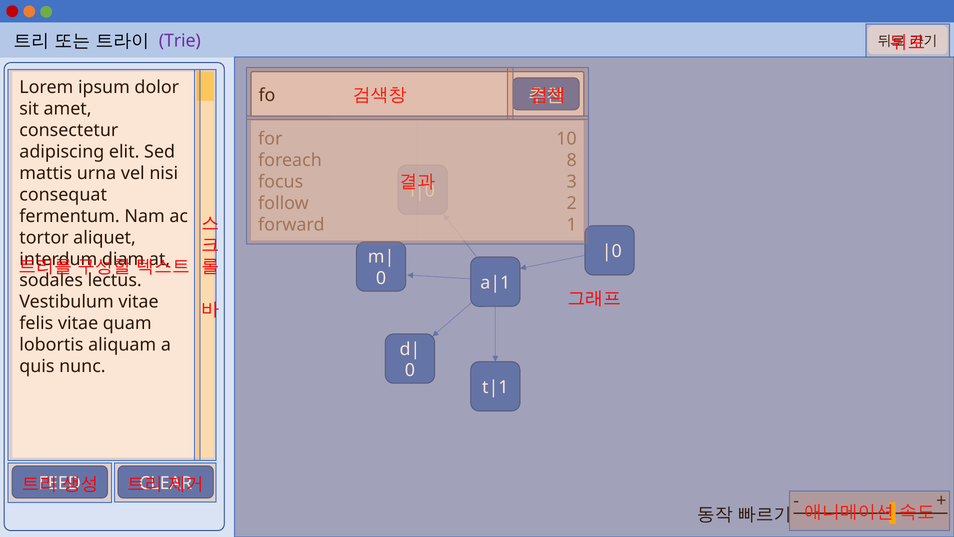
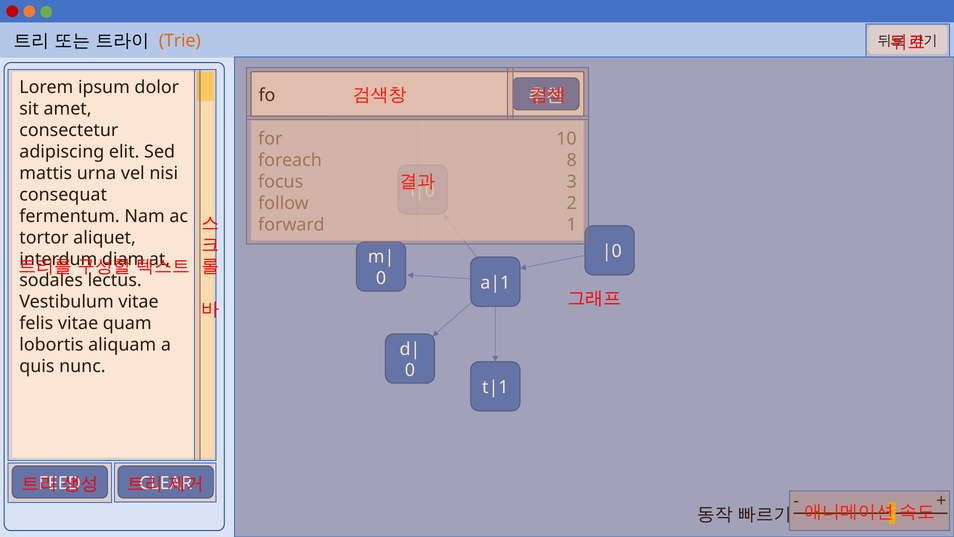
Trie colour: purple -> orange (180, 41)
